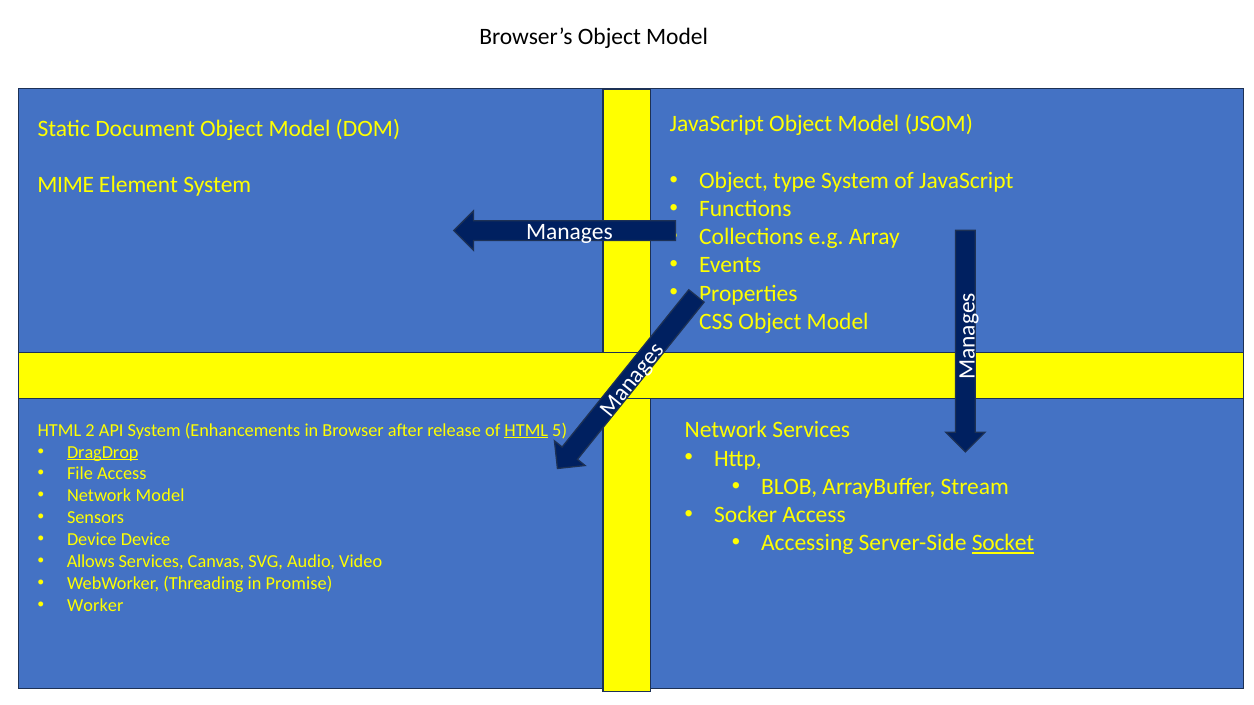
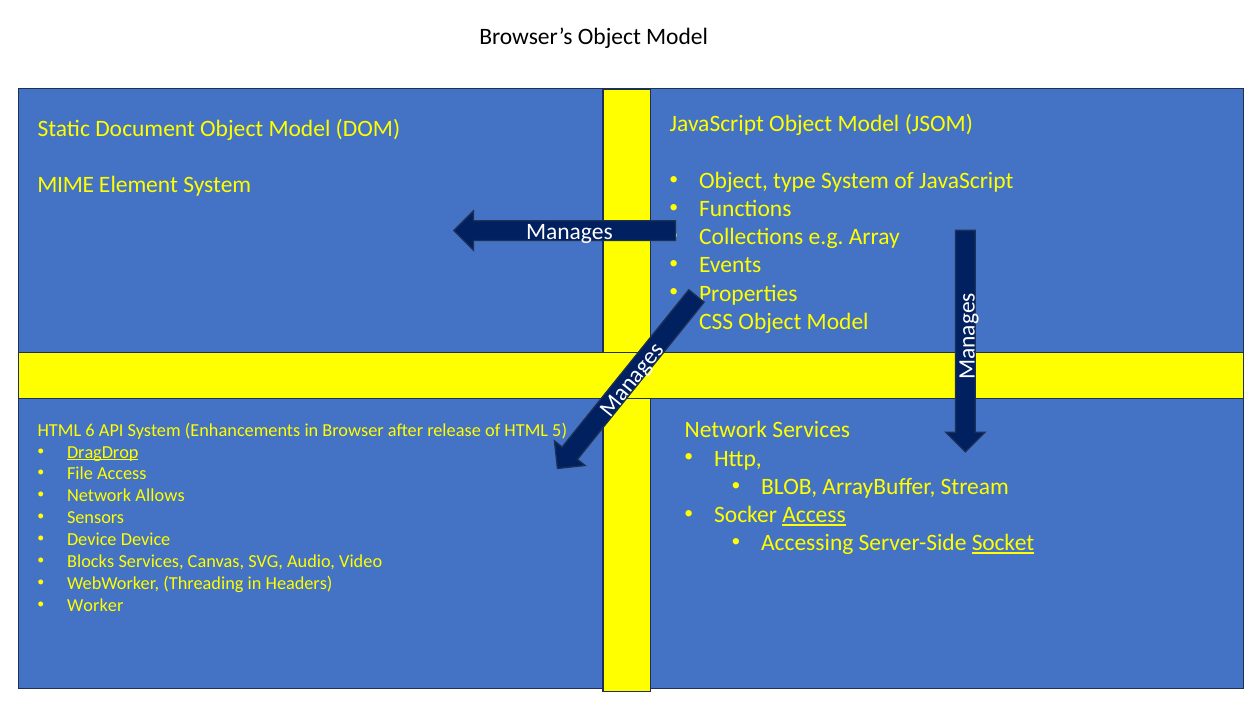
2: 2 -> 6 (90, 430)
HTML underline: present -> none (526, 430)
Network Model: Model -> Allows (160, 496)
Access underline: none -> present (814, 515)
Allows: Allows -> Blocks (91, 562)
Promise: Promise -> Headers (299, 584)
